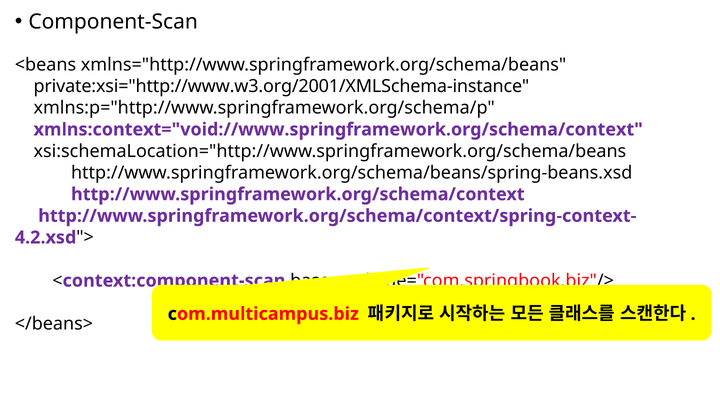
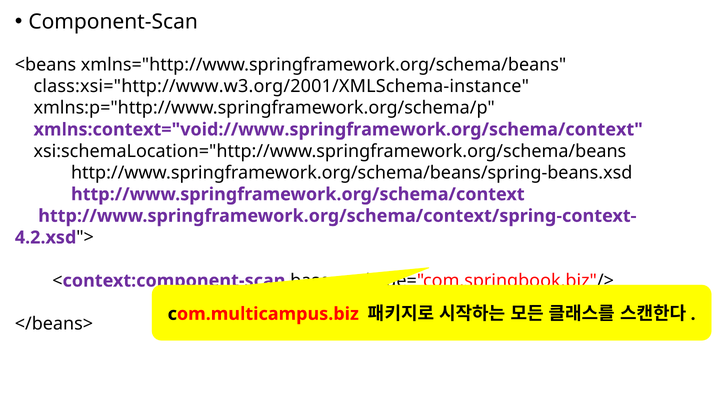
private:xsi="http://www.w3.org/2001/XMLSchema-instance: private:xsi="http://www.w3.org/2001/XMLSchema-instance -> class:xsi="http://www.w3.org/2001/XMLSchema-instance (281, 86)
